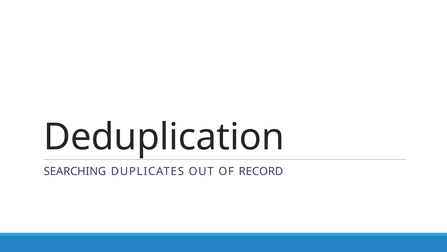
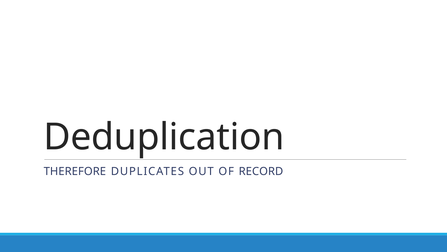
SEARCHING: SEARCHING -> THEREFORE (75, 171)
